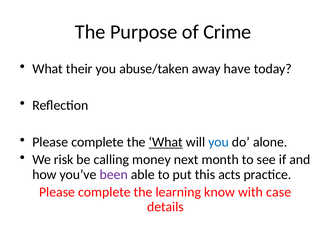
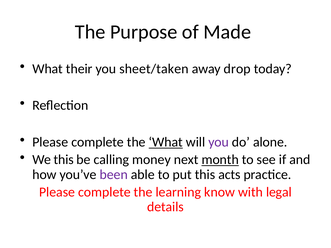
Crime: Crime -> Made (227, 32)
abuse/taken: abuse/taken -> sheet/taken (154, 69)
have: have -> drop (237, 69)
you colour: blue -> purple (219, 142)
We risk: risk -> this (64, 160)
month underline: none -> present (220, 160)
case: case -> legal (279, 192)
